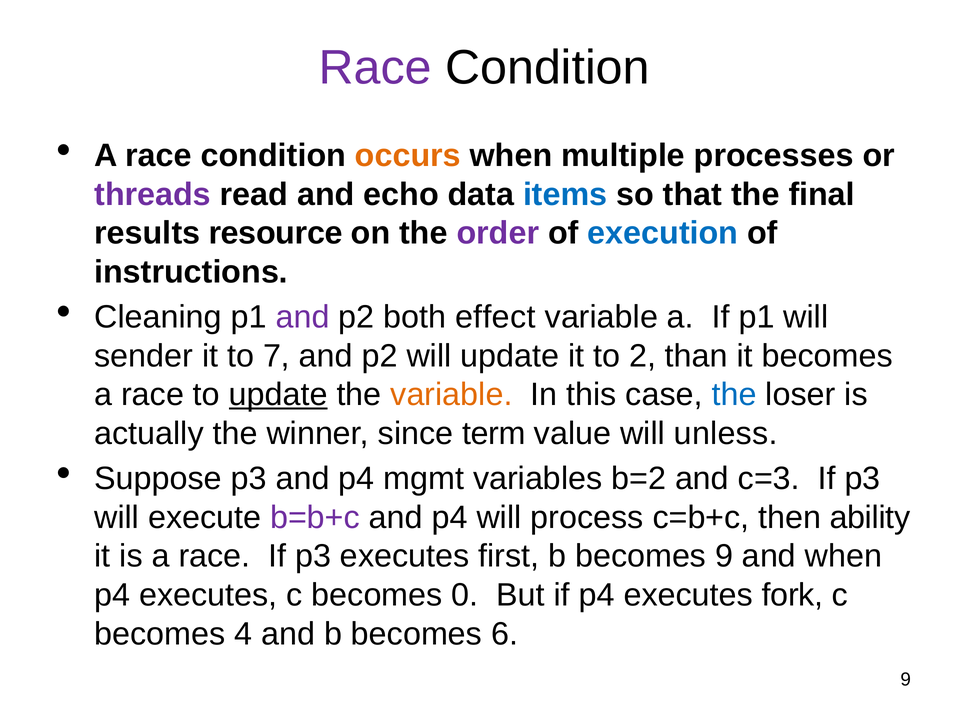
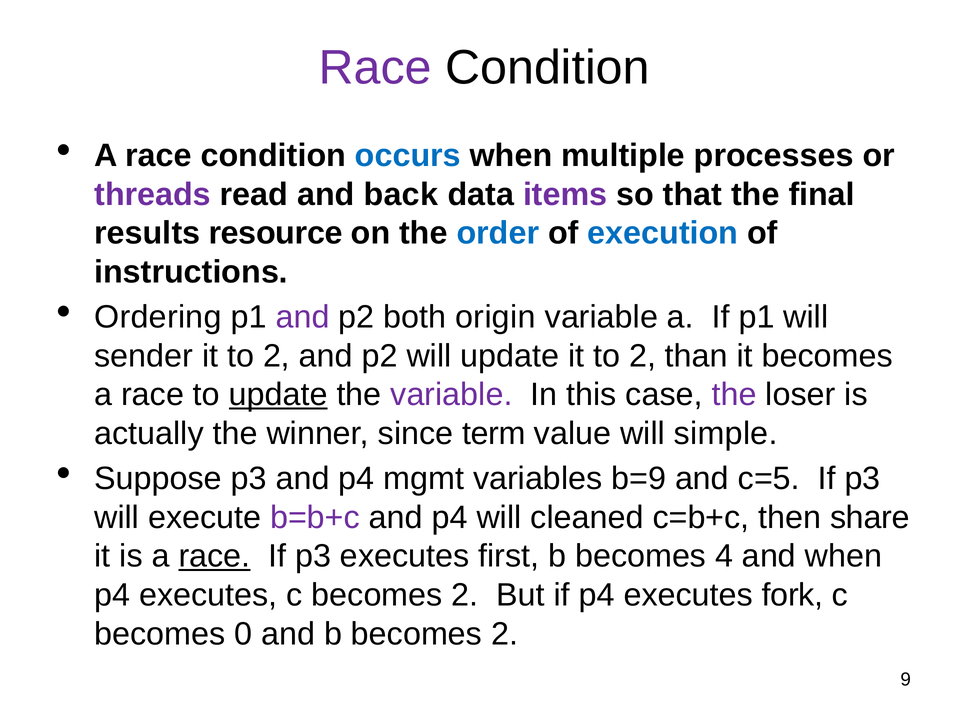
occurs colour: orange -> blue (408, 156)
echo: echo -> back (401, 194)
items colour: blue -> purple (565, 194)
order colour: purple -> blue (498, 233)
Cleaning: Cleaning -> Ordering (158, 317)
effect: effect -> origin (495, 317)
7: 7 -> 2 (276, 356)
variable colour: orange -> purple (451, 395)
the colour: blue -> purple (734, 395)
unless: unless -> simple (726, 433)
b=2: b=2 -> b=9 (639, 479)
c=3: c=3 -> c=5 (769, 479)
process: process -> cleaned (587, 517)
ability: ability -> share (870, 517)
race underline: none -> present (215, 556)
becomes 9: 9 -> 4 (724, 556)
c becomes 0: 0 -> 2 (465, 595)
4: 4 -> 0 (243, 634)
b becomes 6: 6 -> 2 (505, 634)
